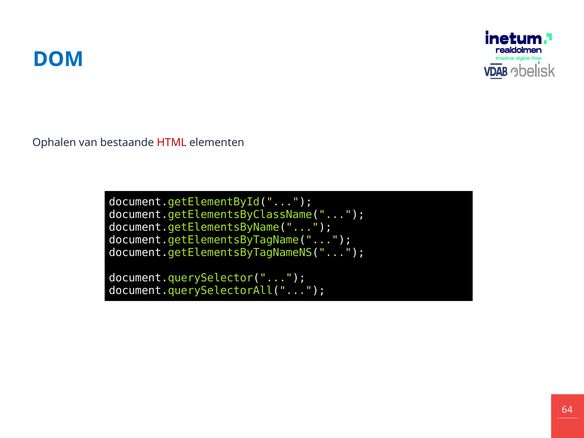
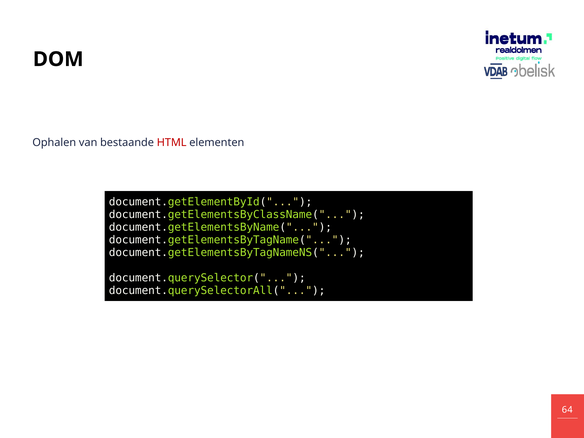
DOM colour: blue -> black (58, 59)
